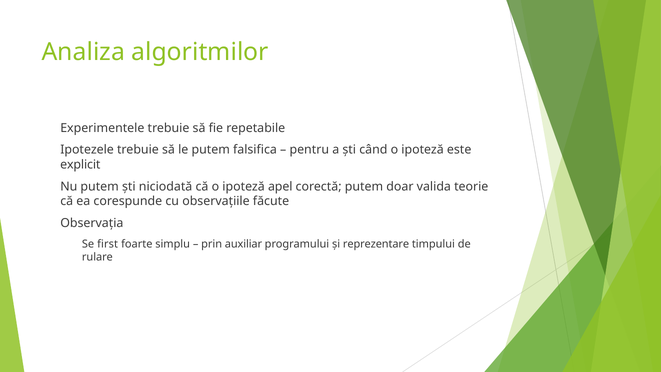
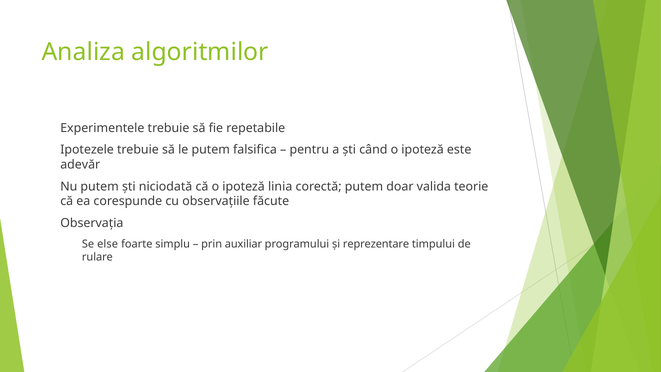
explicit: explicit -> adevăr (80, 165)
apel: apel -> linia (280, 186)
first: first -> else (108, 244)
